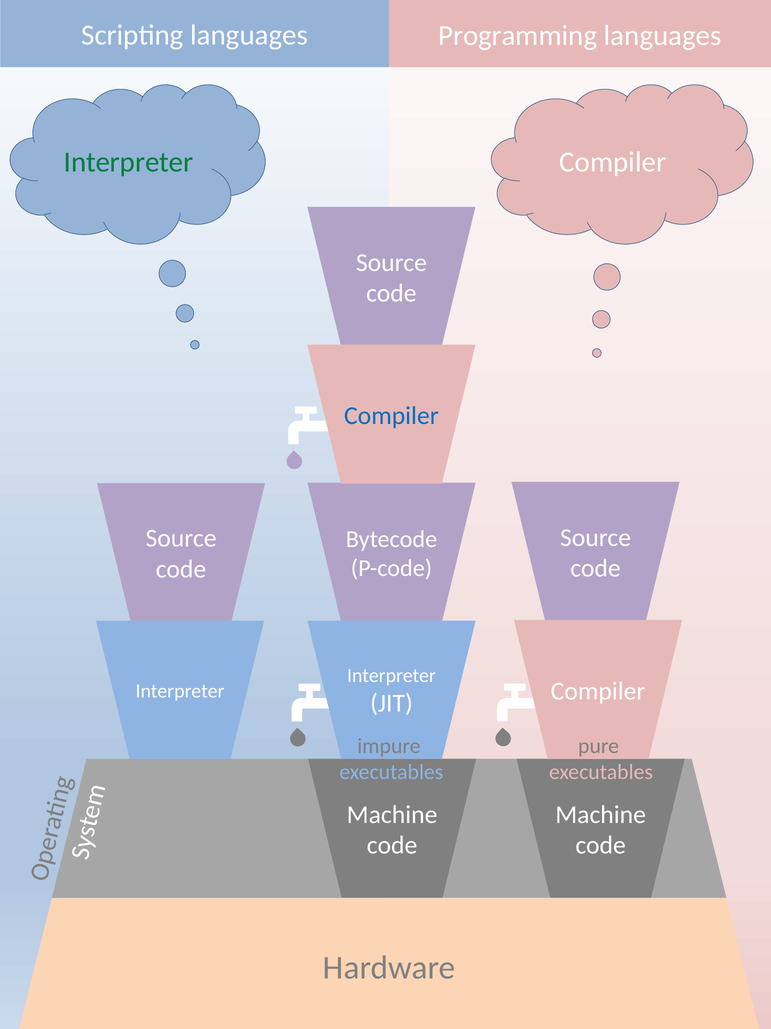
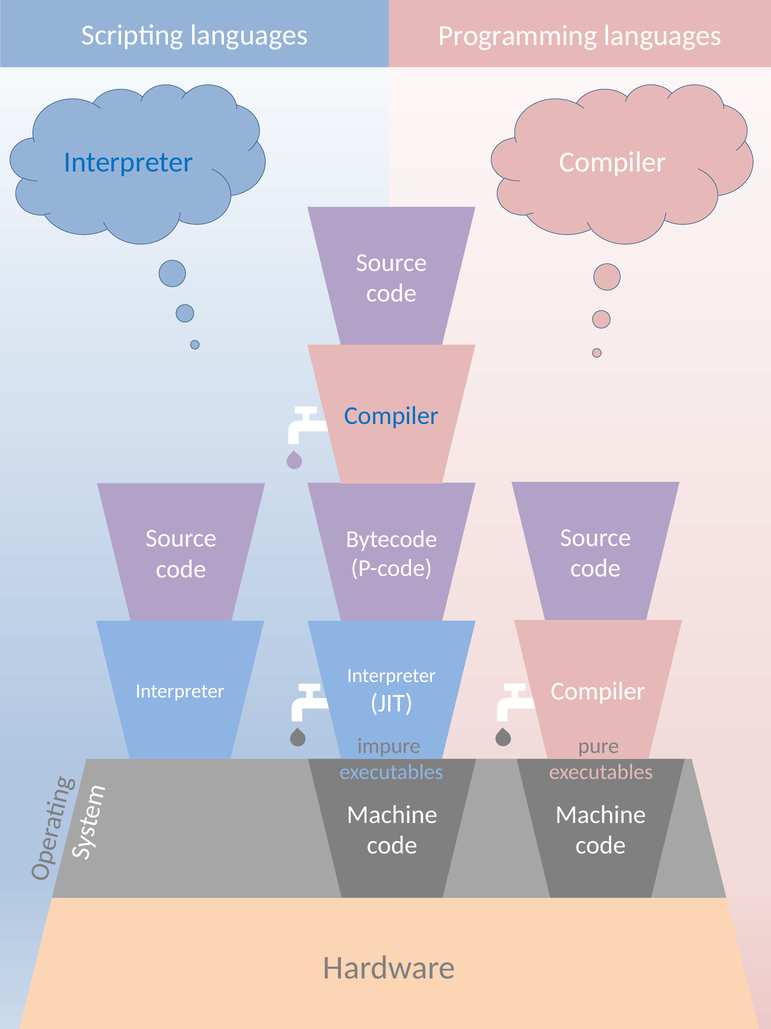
Interpreter colour: green -> blue (129, 162)
